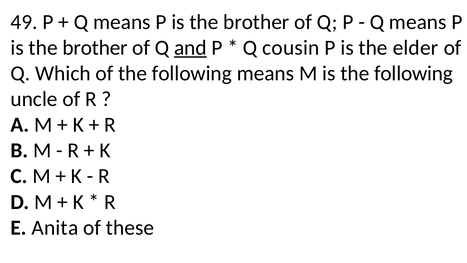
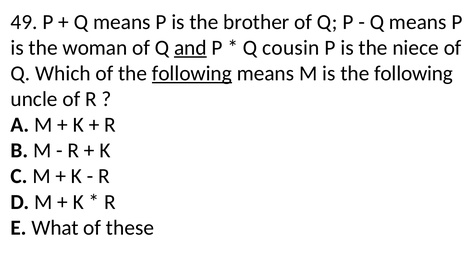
brother: brother -> woman (95, 48)
elder: elder -> niece (416, 48)
following underline: none -> present (192, 73)
Anita: Anita -> What (55, 227)
